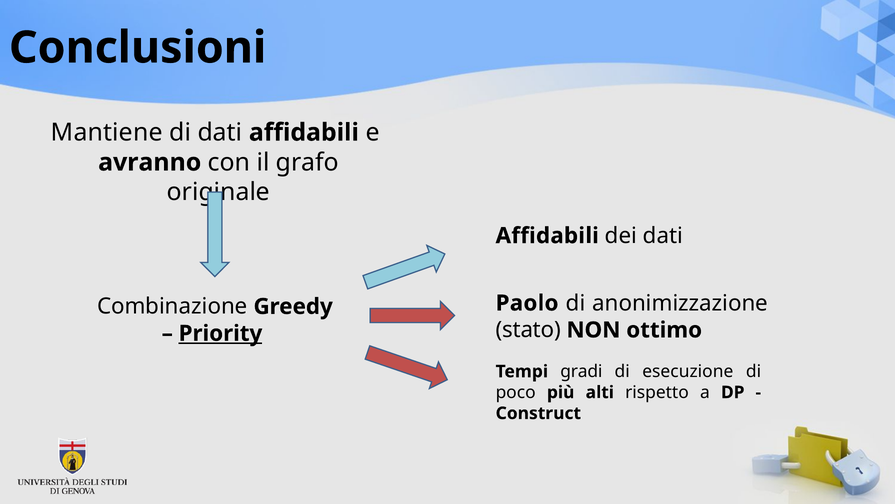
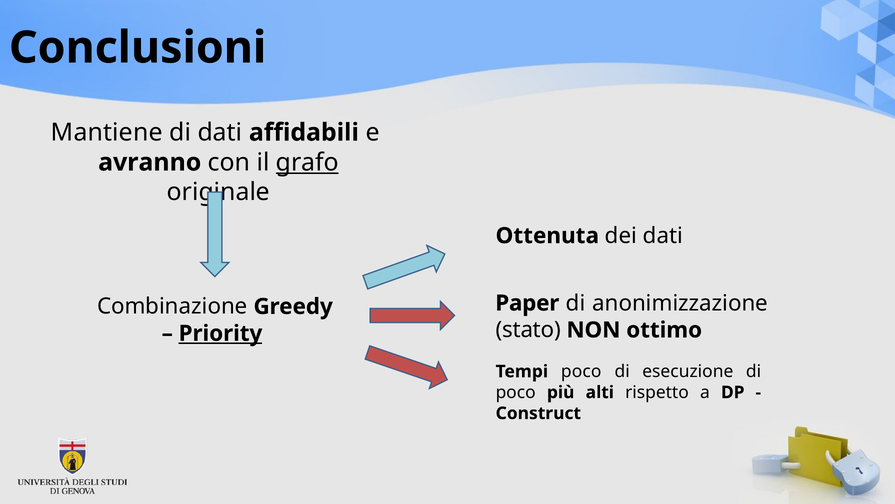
grafo underline: none -> present (307, 162)
Affidabili: Affidabili -> Ottenuta (547, 236)
Paolo: Paolo -> Paper (527, 303)
Tempi gradi: gradi -> poco (581, 371)
